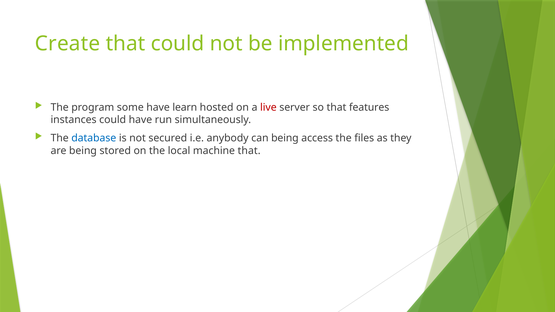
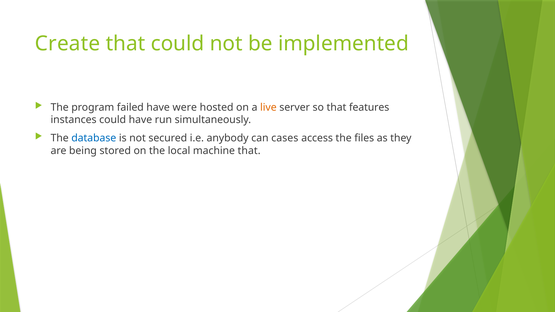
some: some -> failed (130, 107)
learn: learn -> were (185, 107)
live colour: red -> orange (268, 107)
can being: being -> cases (285, 138)
